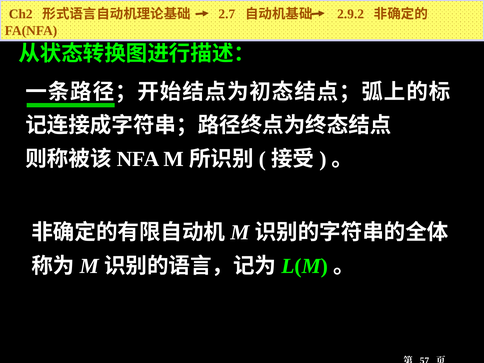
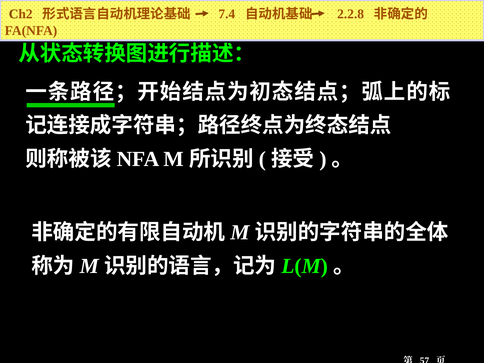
2.7: 2.7 -> 7.4 (227, 14)
2.9.2: 2.9.2 -> 2.2.8 (351, 14)
